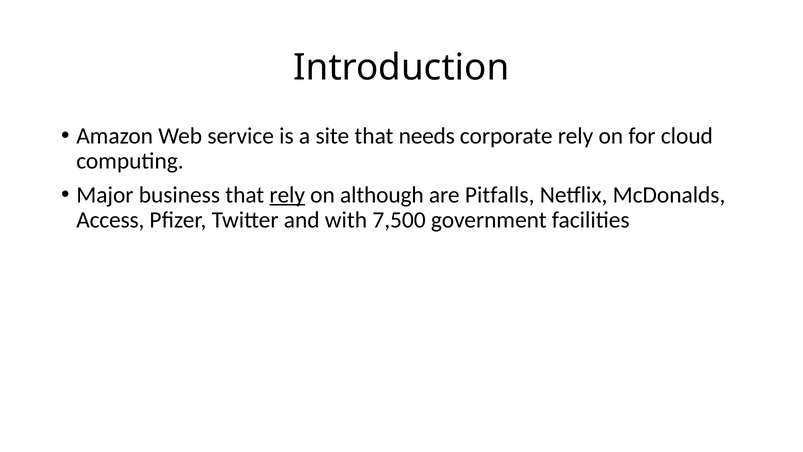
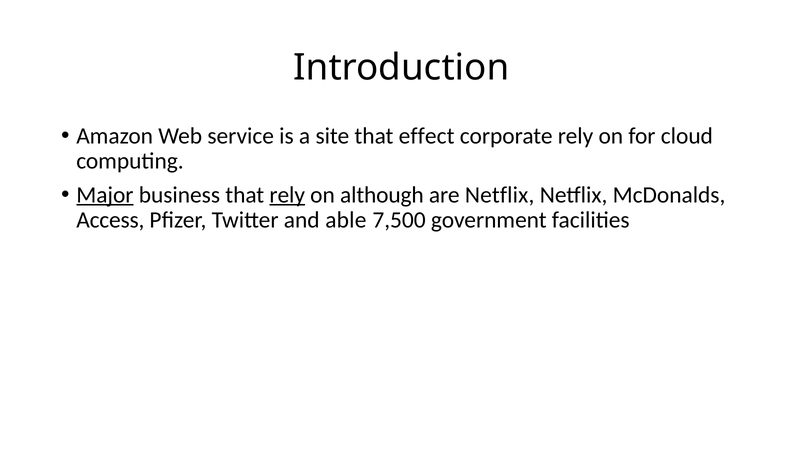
needs: needs -> effect (427, 136)
Major underline: none -> present (105, 195)
are Pitfalls: Pitfalls -> Netflix (500, 195)
with: with -> able (346, 220)
